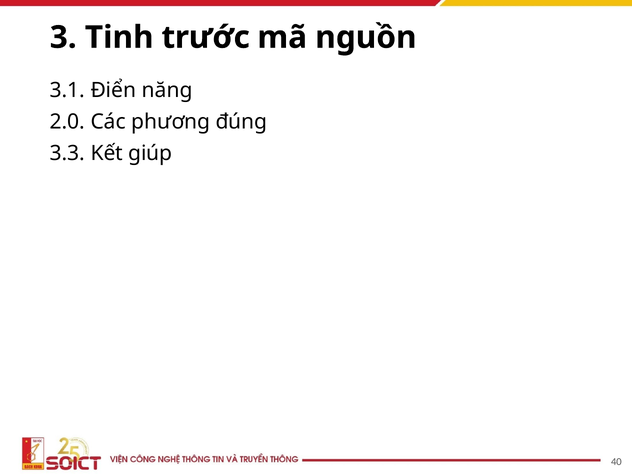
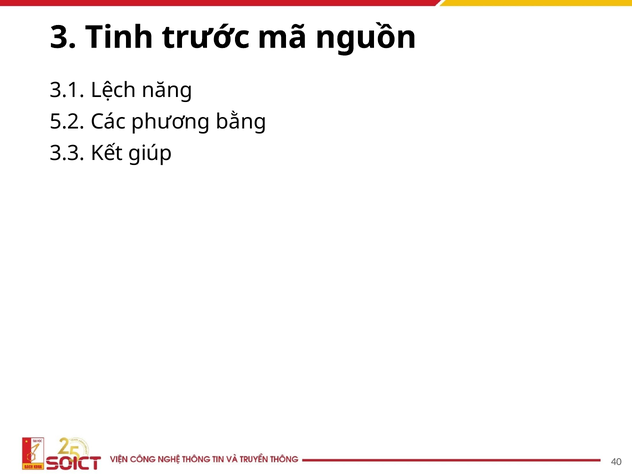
Điển: Điển -> Lệch (114, 90)
2.0: 2.0 -> 5.2 (67, 122)
đúng: đúng -> bằng (241, 122)
